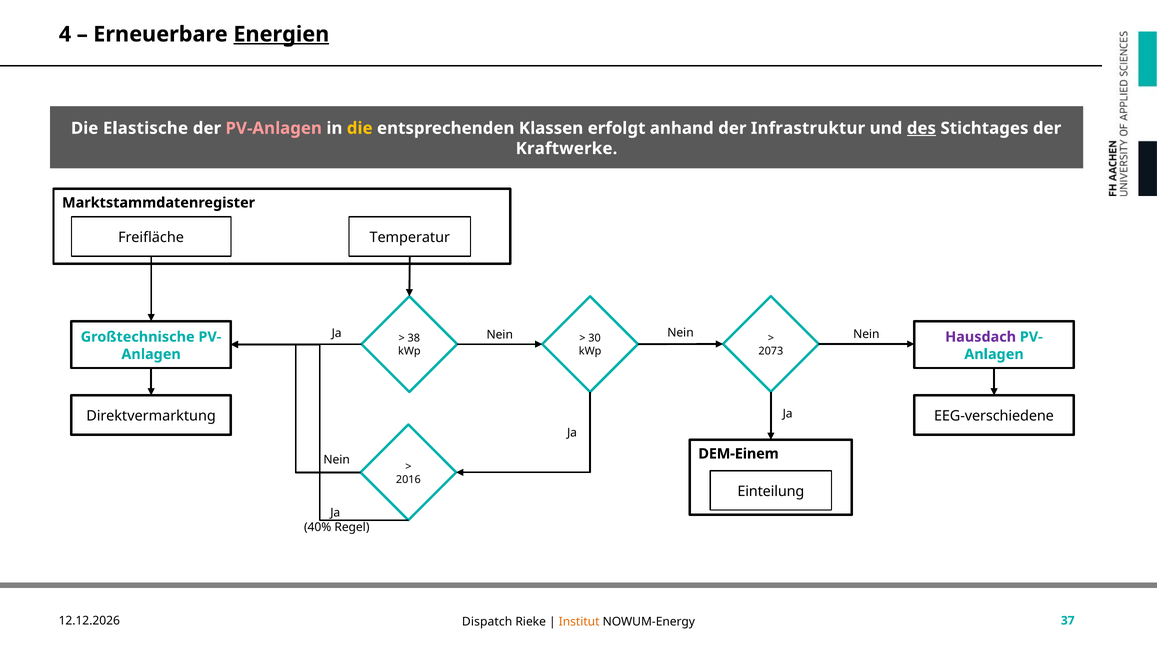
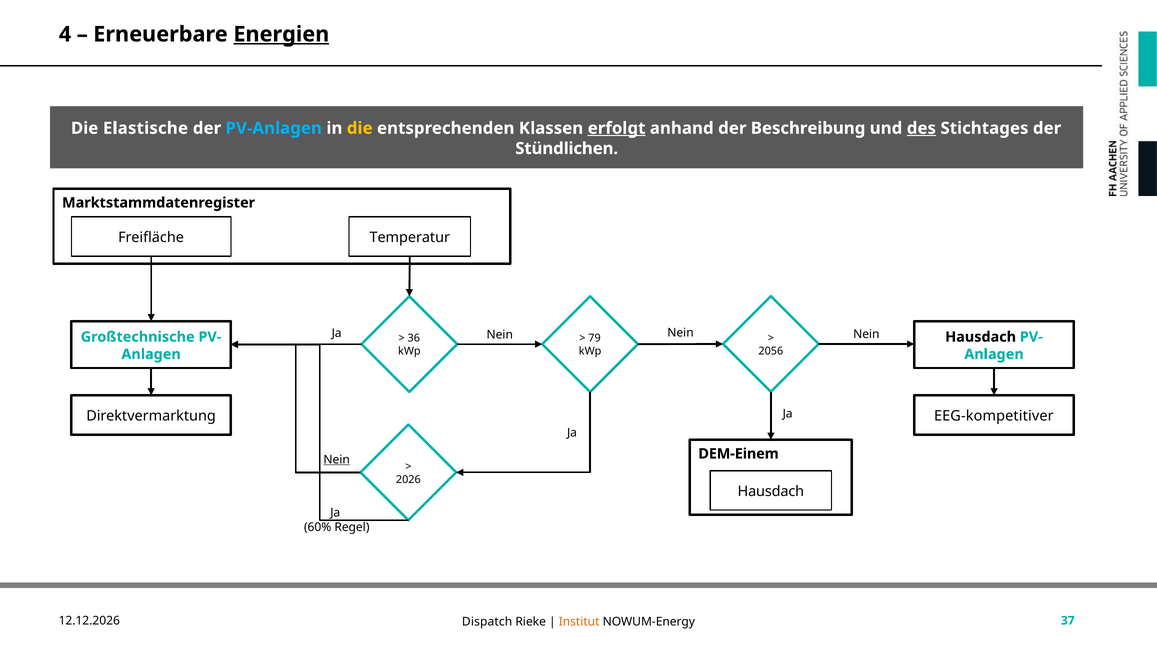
PV-Anlagen colour: pink -> light blue (274, 128)
erfolgt underline: none -> present (617, 128)
Infrastruktur: Infrastruktur -> Beschreibung (808, 128)
Kraftwerke: Kraftwerke -> Stündlichen (567, 148)
Hausdach colour: purple -> black (981, 337)
38: 38 -> 36 (414, 338)
30: 30 -> 79 (595, 338)
2073: 2073 -> 2056 (771, 351)
EEG-verschiedene: EEG-verschiedene -> EEG-kompetitiver (994, 416)
Nein underline: none -> present (337, 460)
2016: 2016 -> 2026 (408, 479)
Einteilung: Einteilung -> Hausdach (771, 491)
40%: 40% -> 60% (318, 527)
